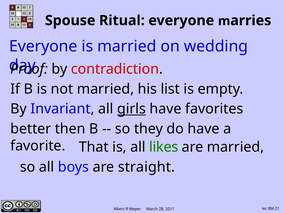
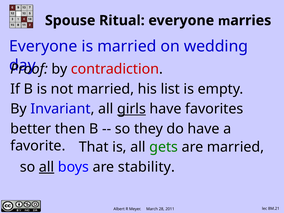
likes: likes -> gets (164, 147)
all underline: none -> present (47, 167)
straight: straight -> stability (146, 167)
